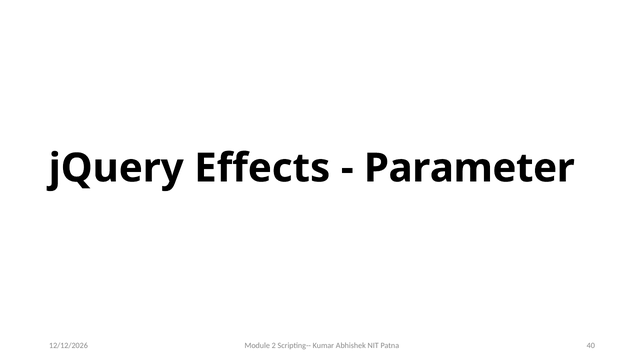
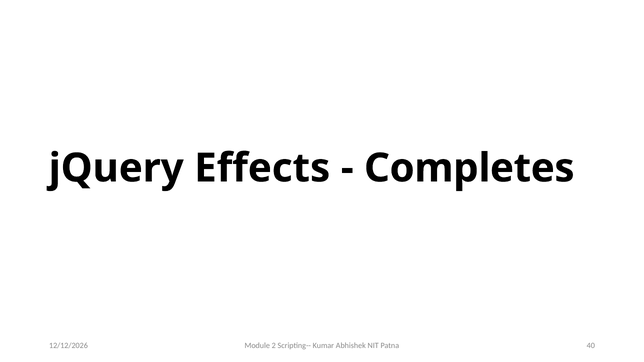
Parameter: Parameter -> Completes (469, 168)
